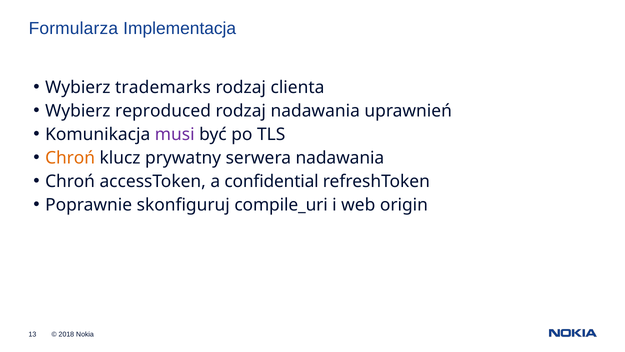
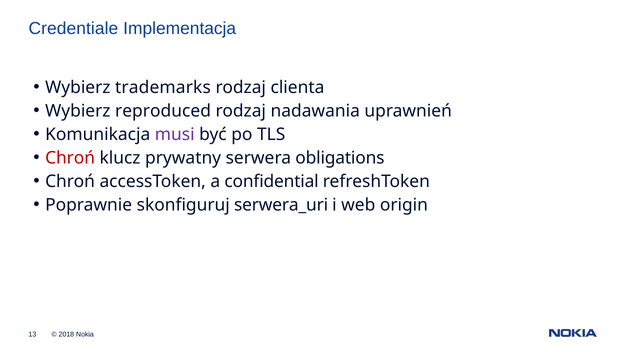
Formularza: Formularza -> Credentiale (73, 28)
Chroń colour: orange -> red (70, 158)
serwera nadawania: nadawania -> obligations (340, 158)
compile_uri: compile_uri -> serwera_uri (281, 205)
